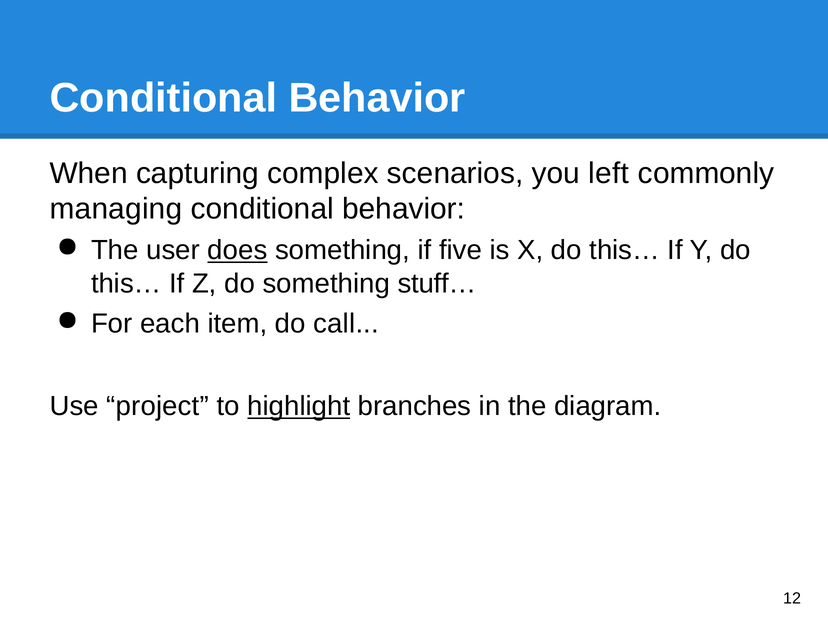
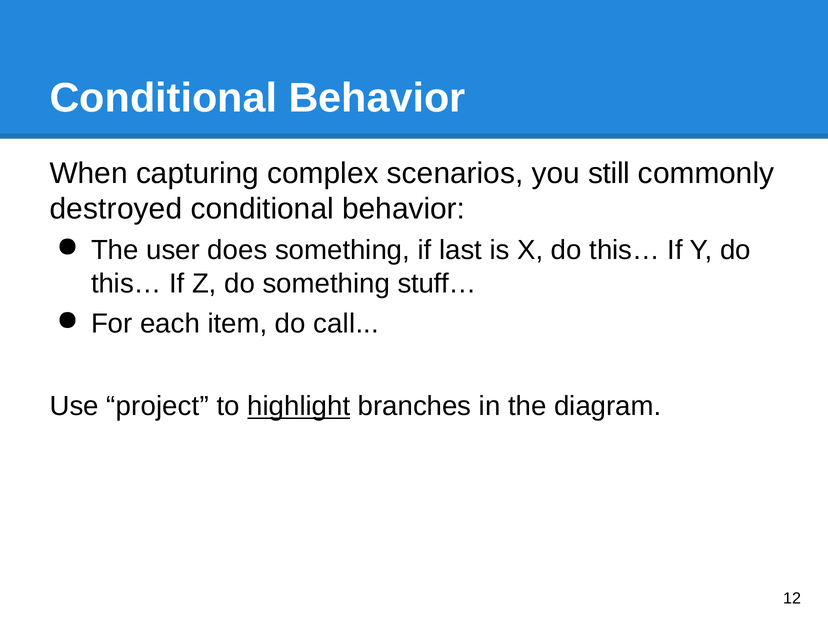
left: left -> still (609, 173)
managing: managing -> destroyed (116, 209)
does underline: present -> none (237, 250)
five: five -> last (461, 250)
